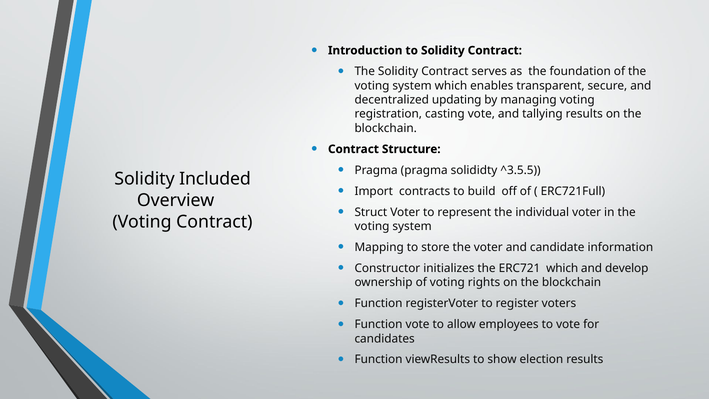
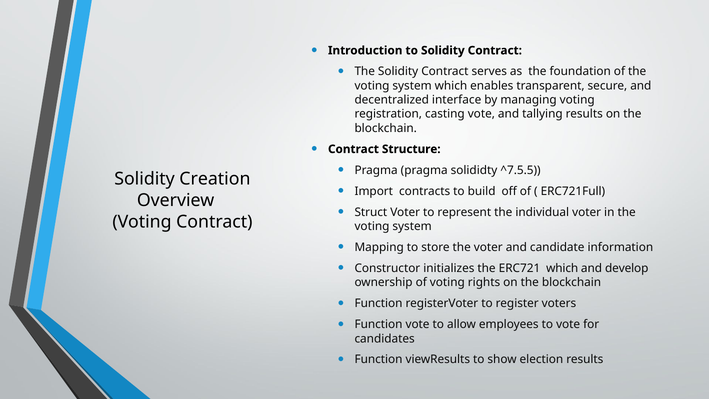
updating: updating -> interface (457, 100)
^3.5.5: ^3.5.5 -> ^7.5.5 (520, 170)
Included: Included -> Creation (215, 179)
